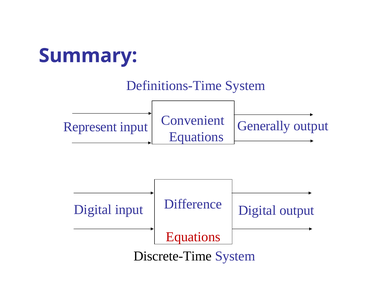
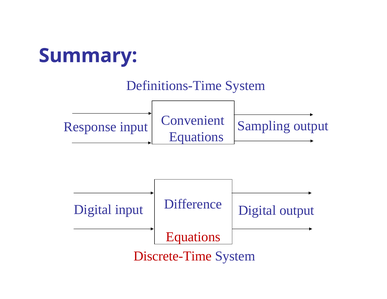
Represent: Represent -> Response (90, 127)
Generally: Generally -> Sampling (264, 126)
Discrete-Time colour: black -> red (173, 256)
